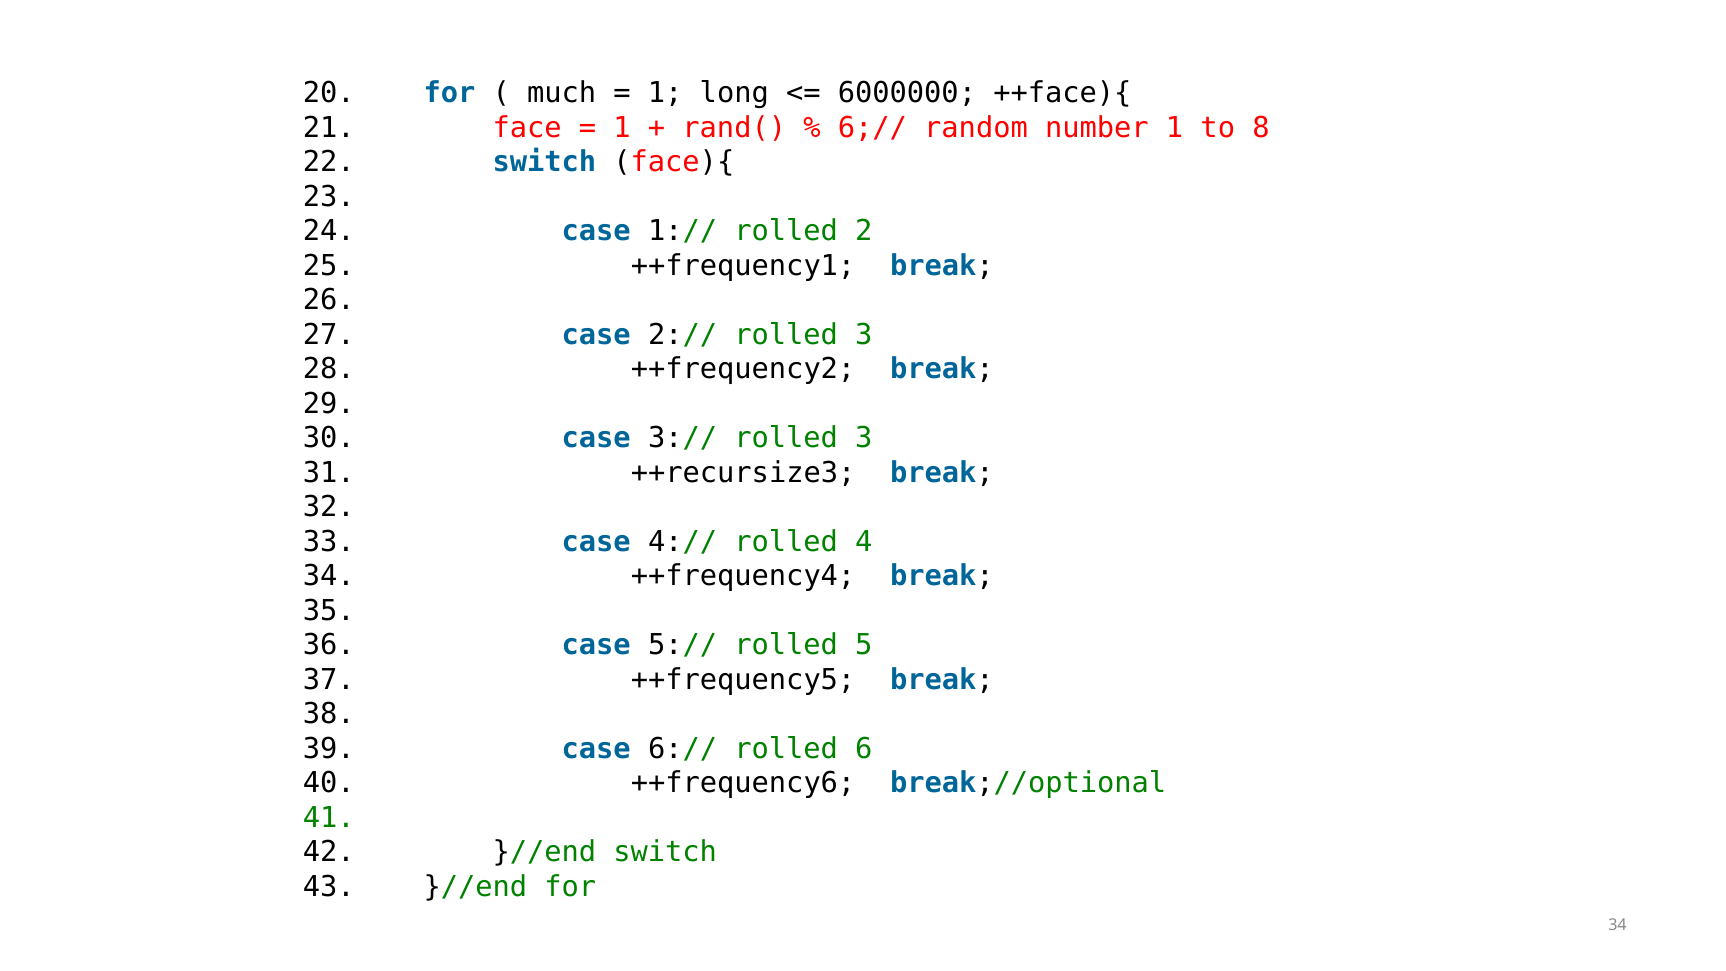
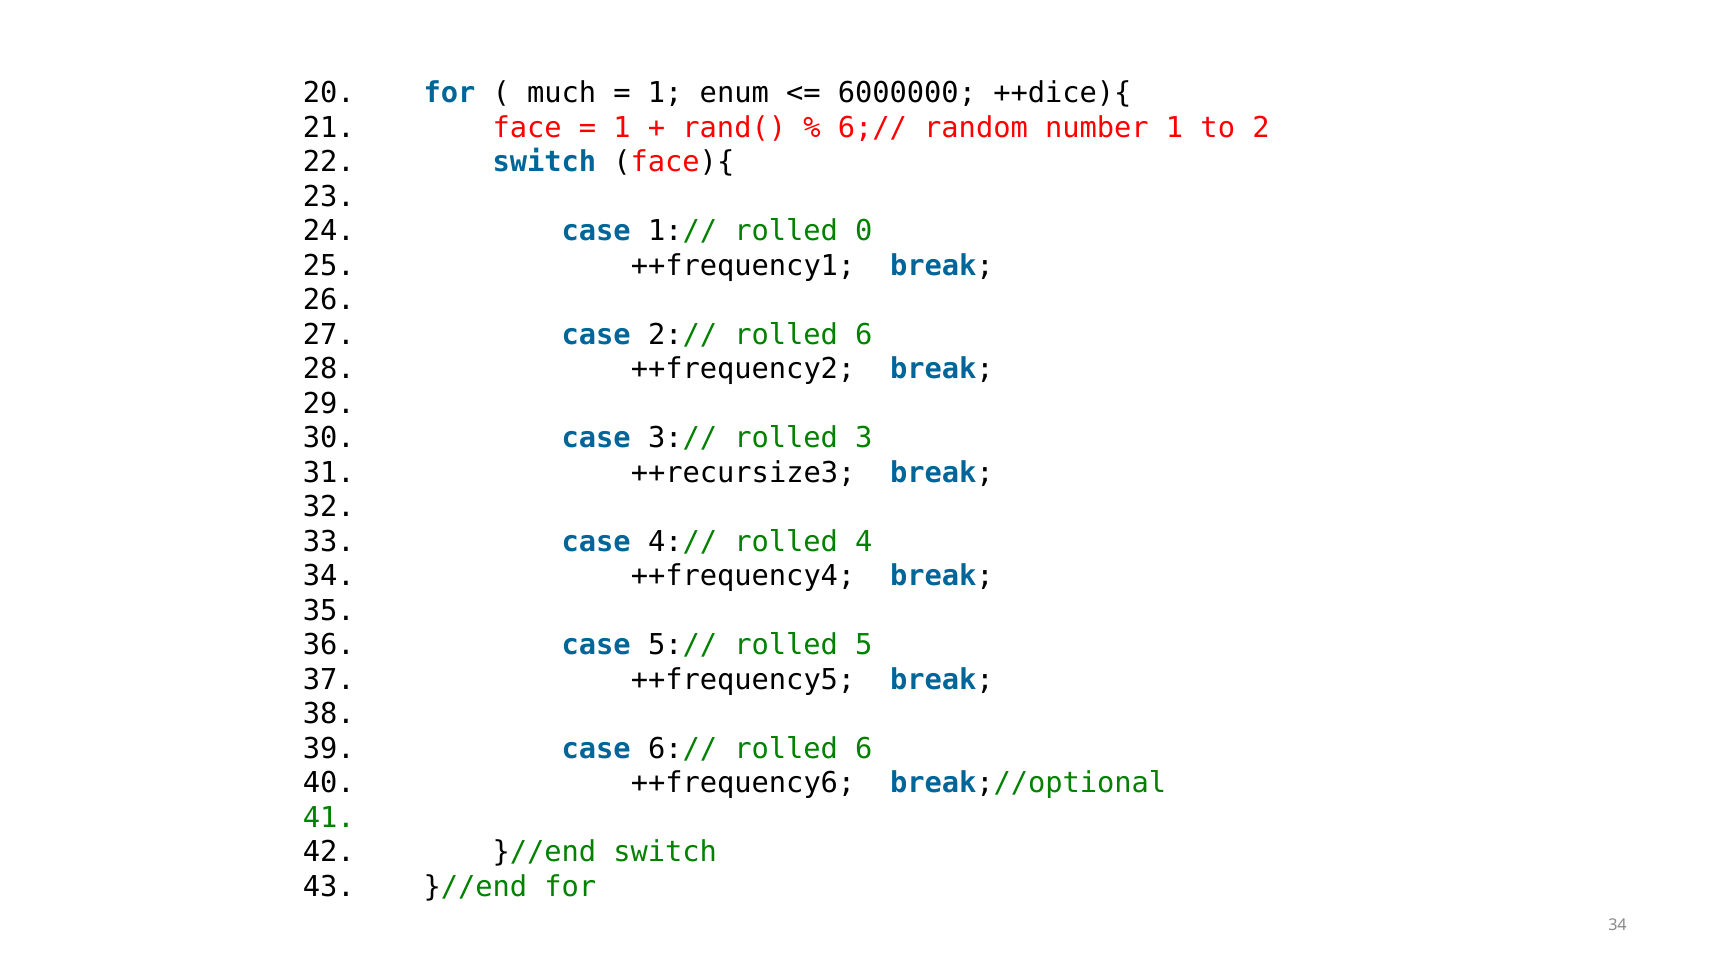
long: long -> enum (734, 93)
++face){: ++face){ -> ++dice){ (1062, 93)
8: 8 -> 2 (1261, 128)
2: 2 -> 0 (864, 231)
2:// rolled 3: 3 -> 6 (864, 335)
